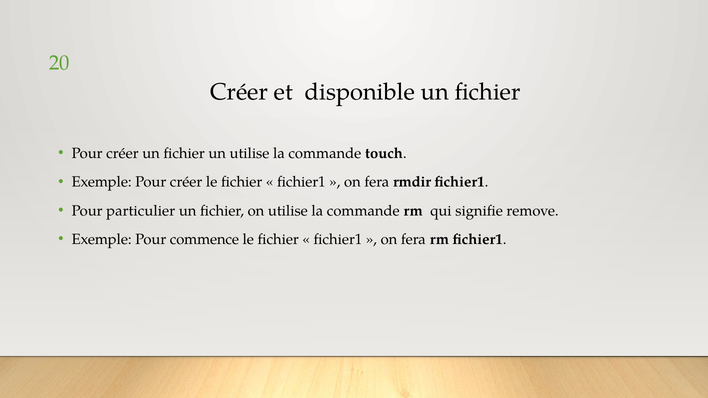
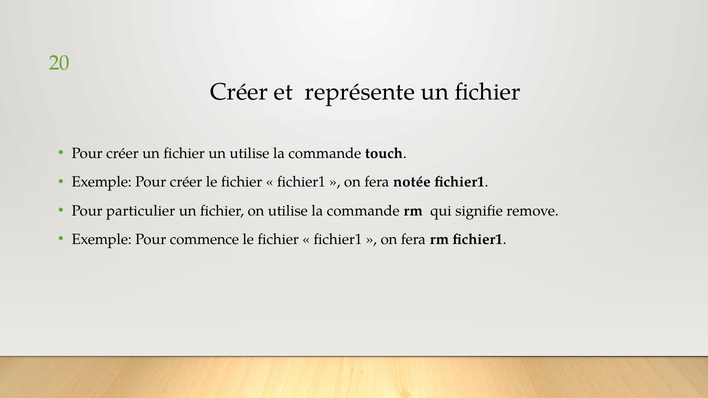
disponible: disponible -> représente (360, 92)
rmdir: rmdir -> notée (412, 182)
